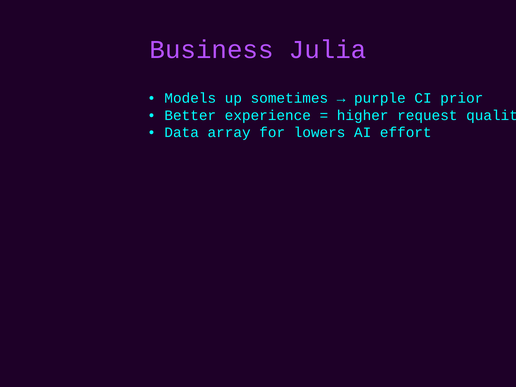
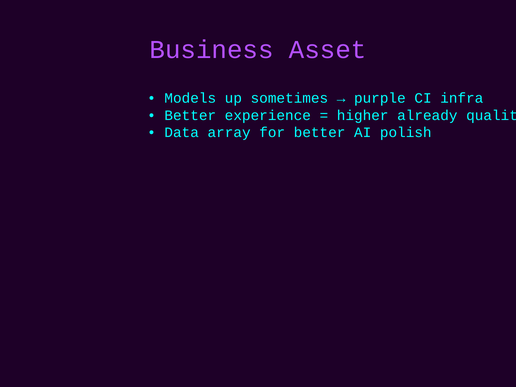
Julia: Julia -> Asset (328, 50)
prior: prior -> infra (462, 98)
request: request -> already (427, 115)
for lowers: lowers -> better (320, 133)
effort: effort -> polish (406, 133)
